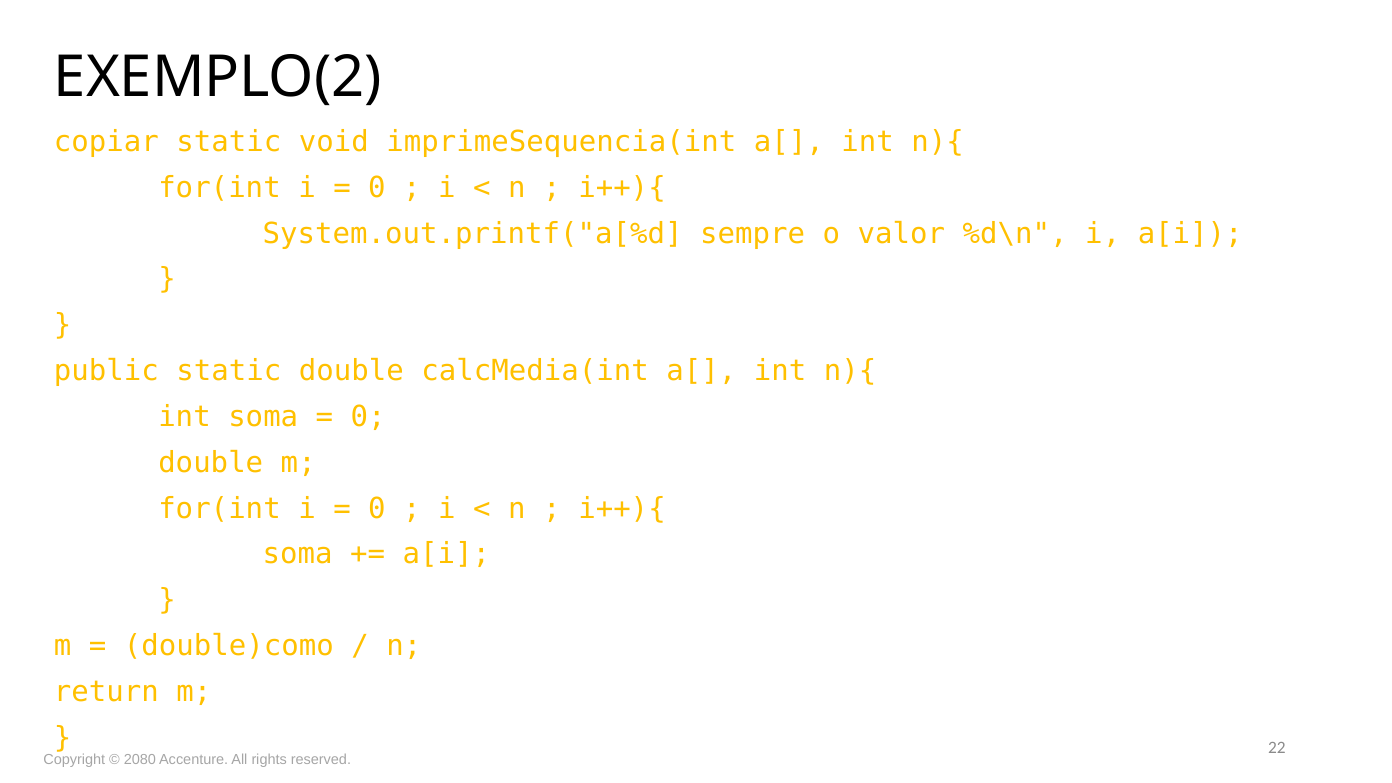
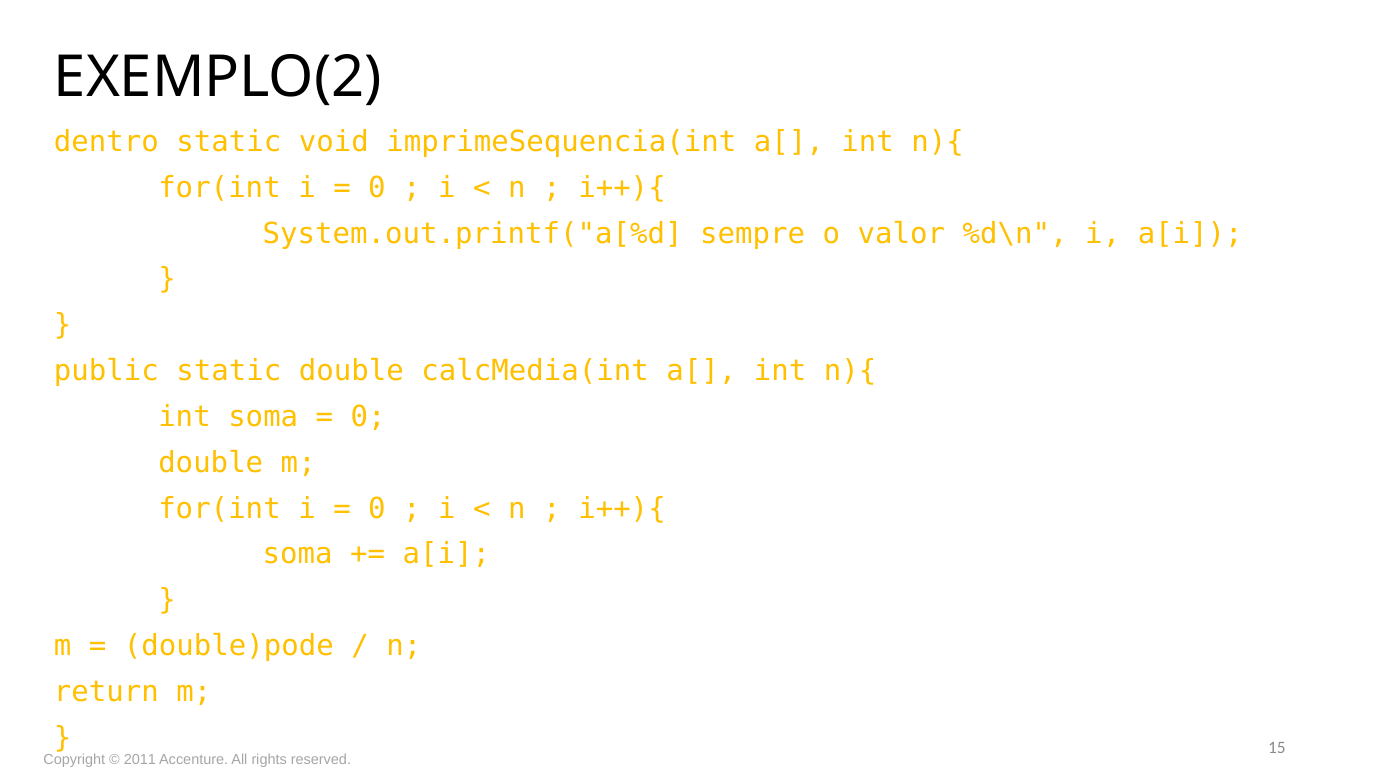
copiar: copiar -> dentro (106, 142)
double)como: double)como -> double)pode (229, 646)
22: 22 -> 15 (1277, 748)
2080: 2080 -> 2011 (140, 760)
